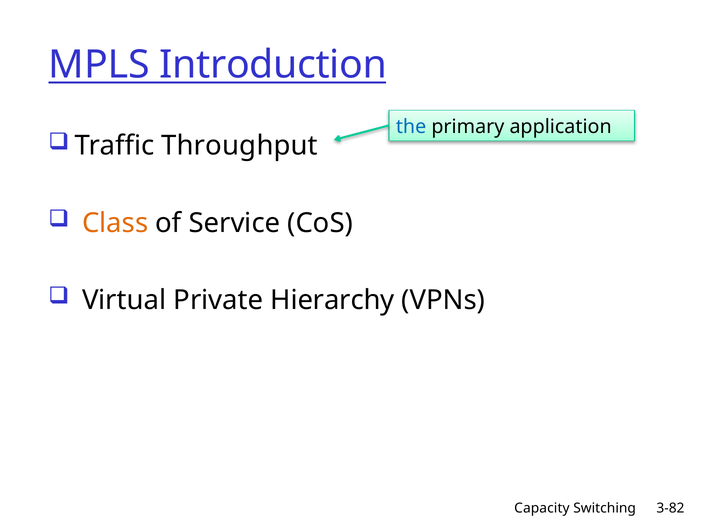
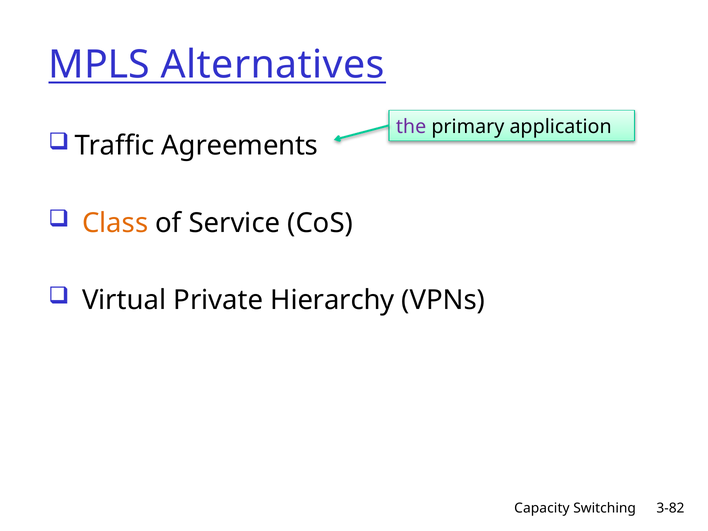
Introduction: Introduction -> Alternatives (273, 65)
the colour: blue -> purple (411, 127)
Throughput: Throughput -> Agreements (240, 146)
